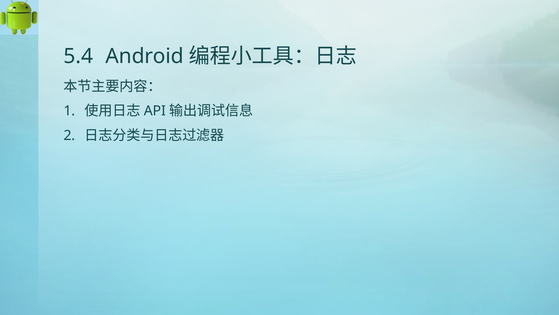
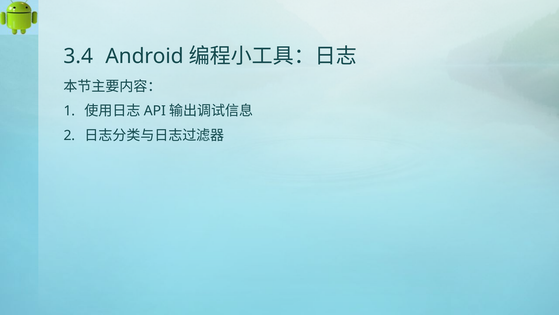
5.4: 5.4 -> 3.4 (78, 56)
